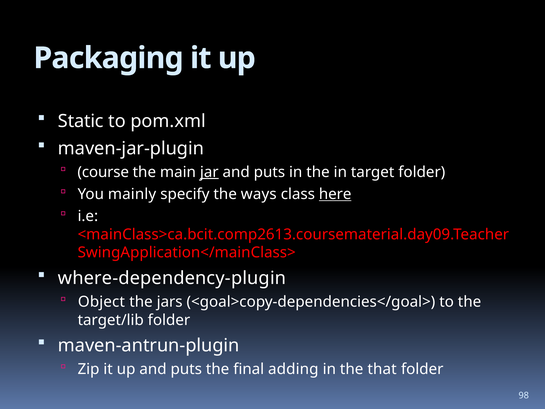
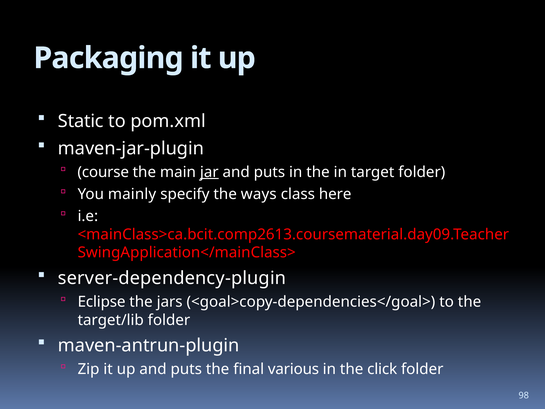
here underline: present -> none (335, 194)
where-dependency-plugin: where-dependency-plugin -> server-dependency-plugin (172, 278)
Object: Object -> Eclipse (102, 302)
adding: adding -> various (293, 369)
that: that -> click (382, 369)
